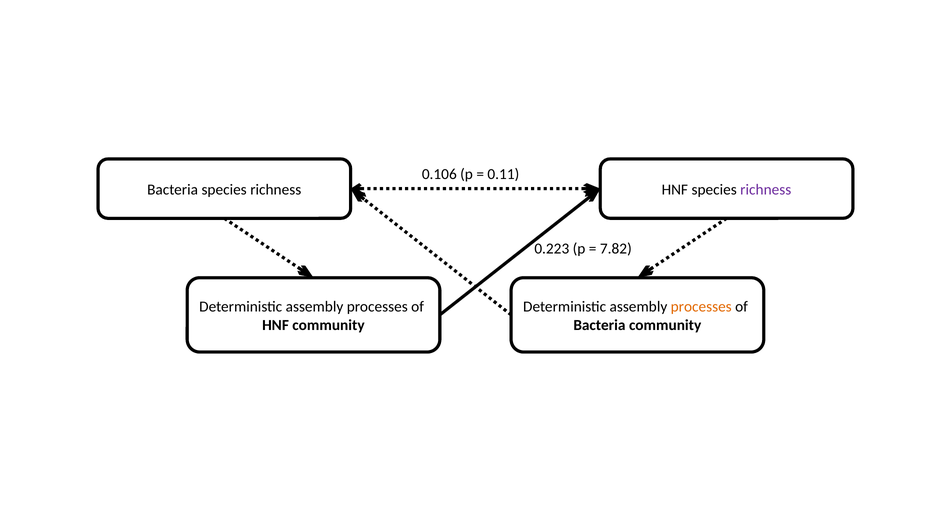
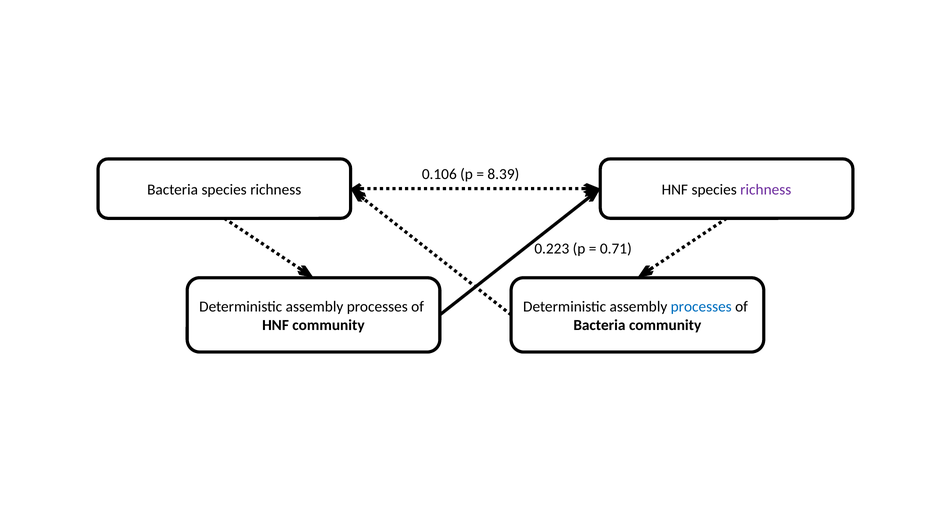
0.11: 0.11 -> 8.39 (503, 174)
7.82: 7.82 -> 0.71 (616, 249)
processes colour: orange -> blue (701, 307)
